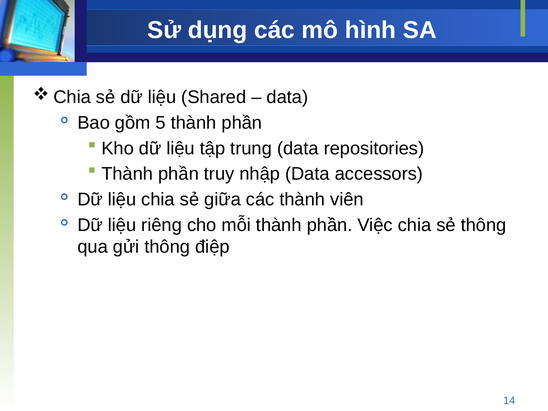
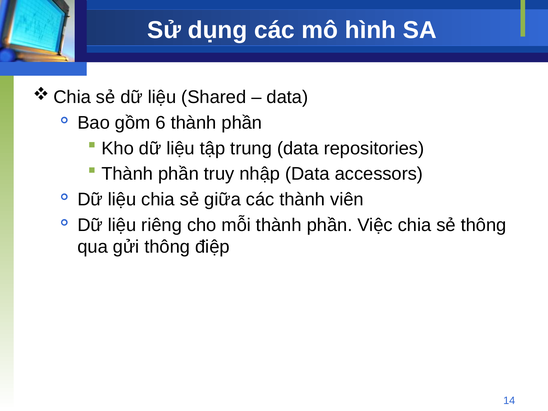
5: 5 -> 6 (161, 123)
